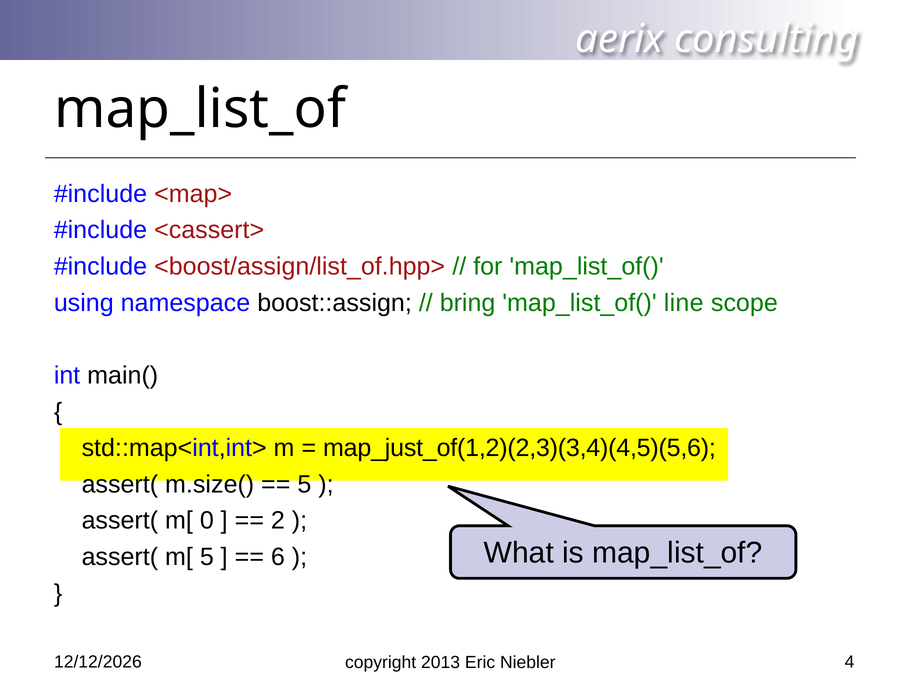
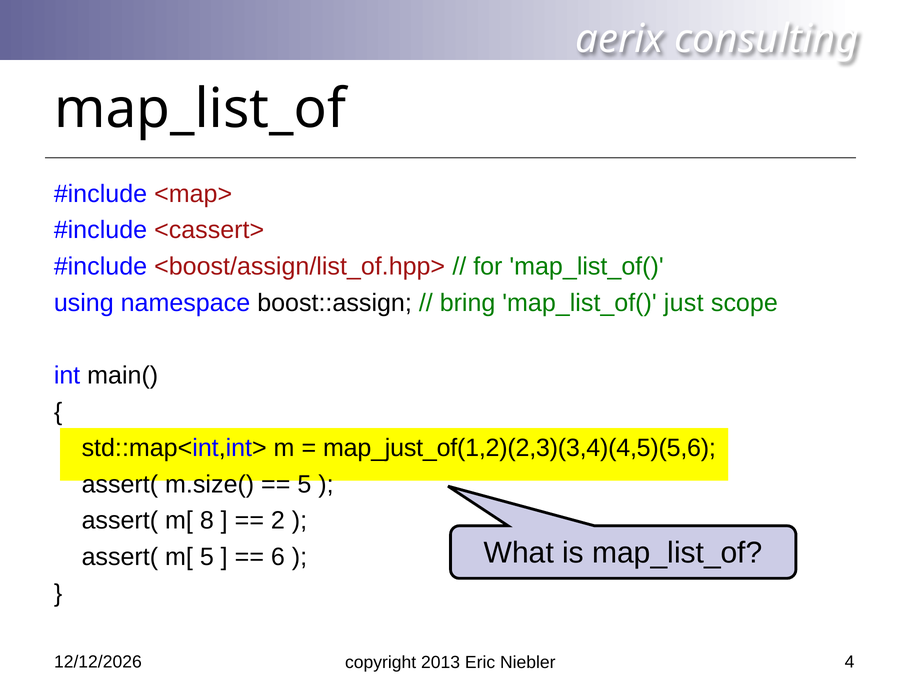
line: line -> just (684, 303)
0: 0 -> 8 (207, 520)
